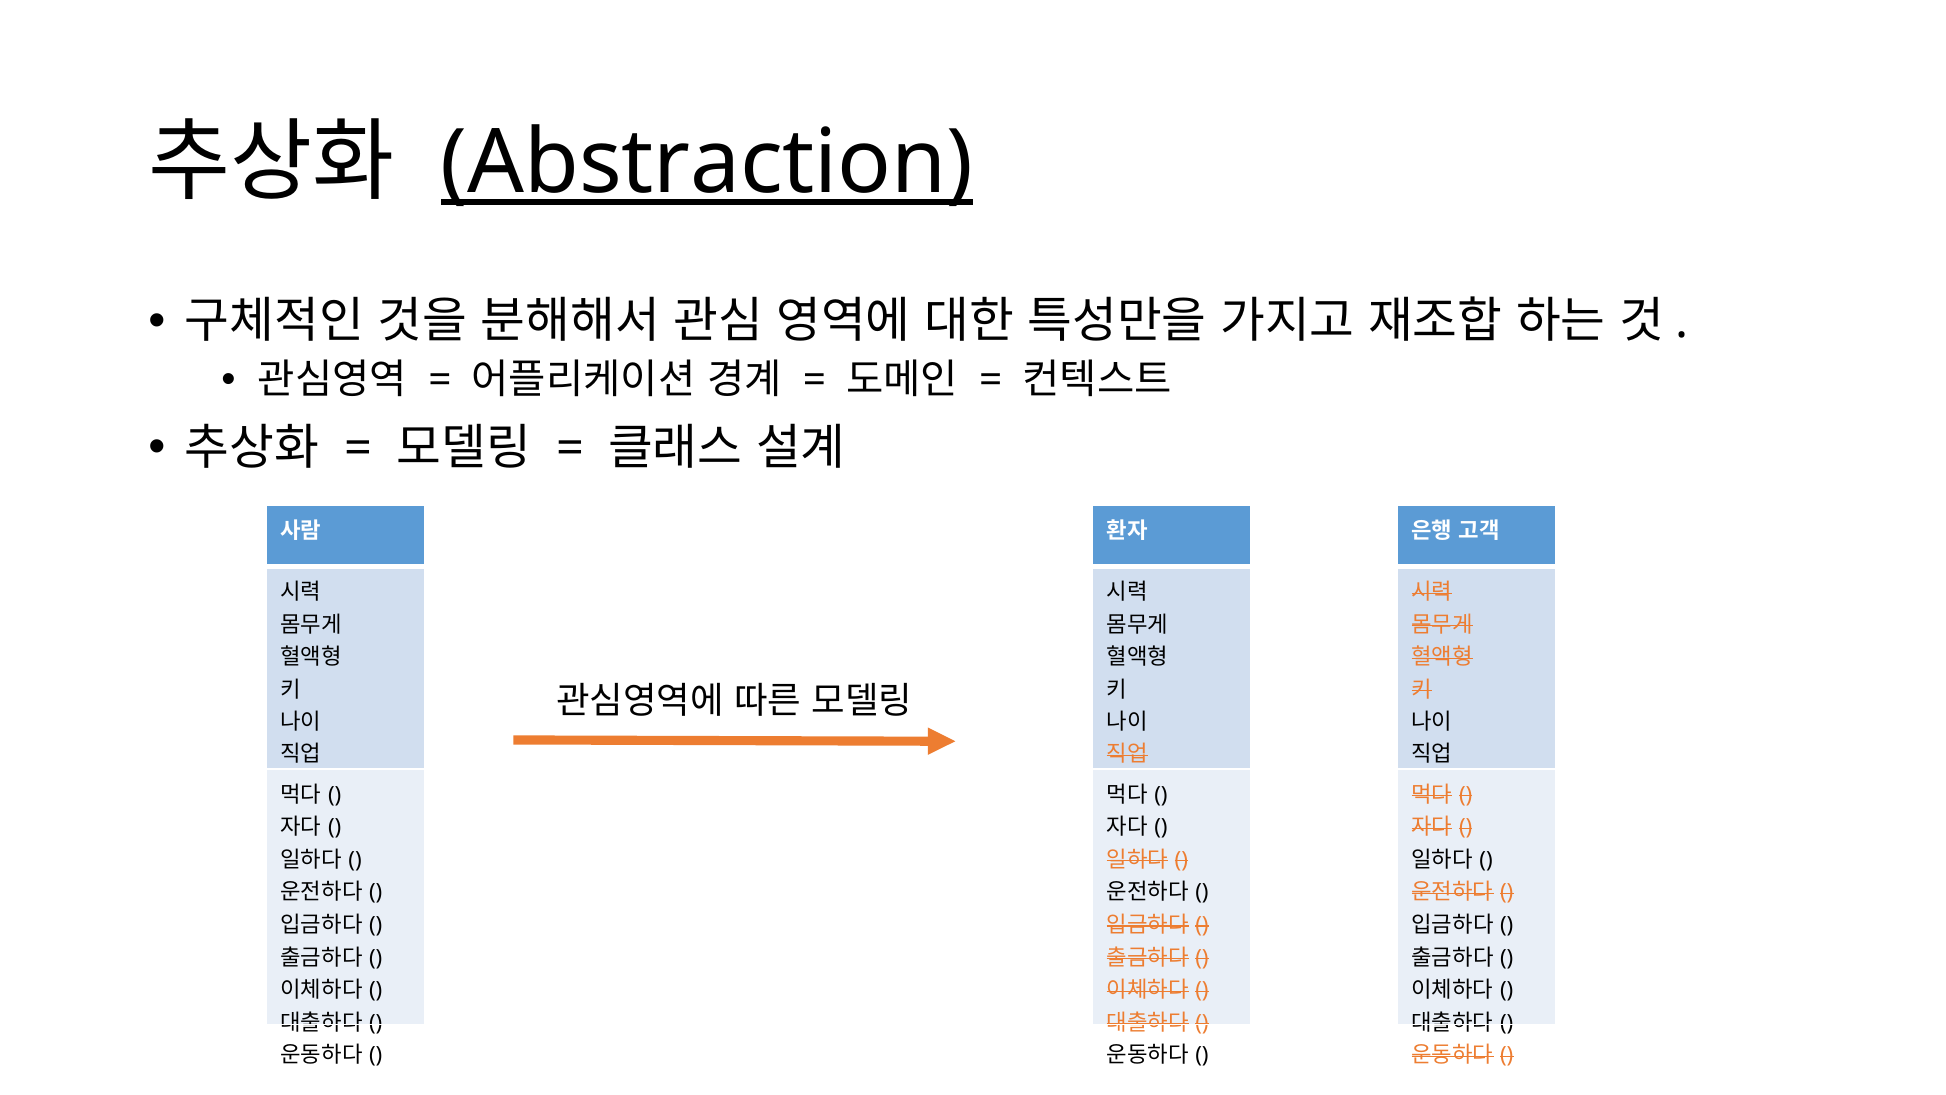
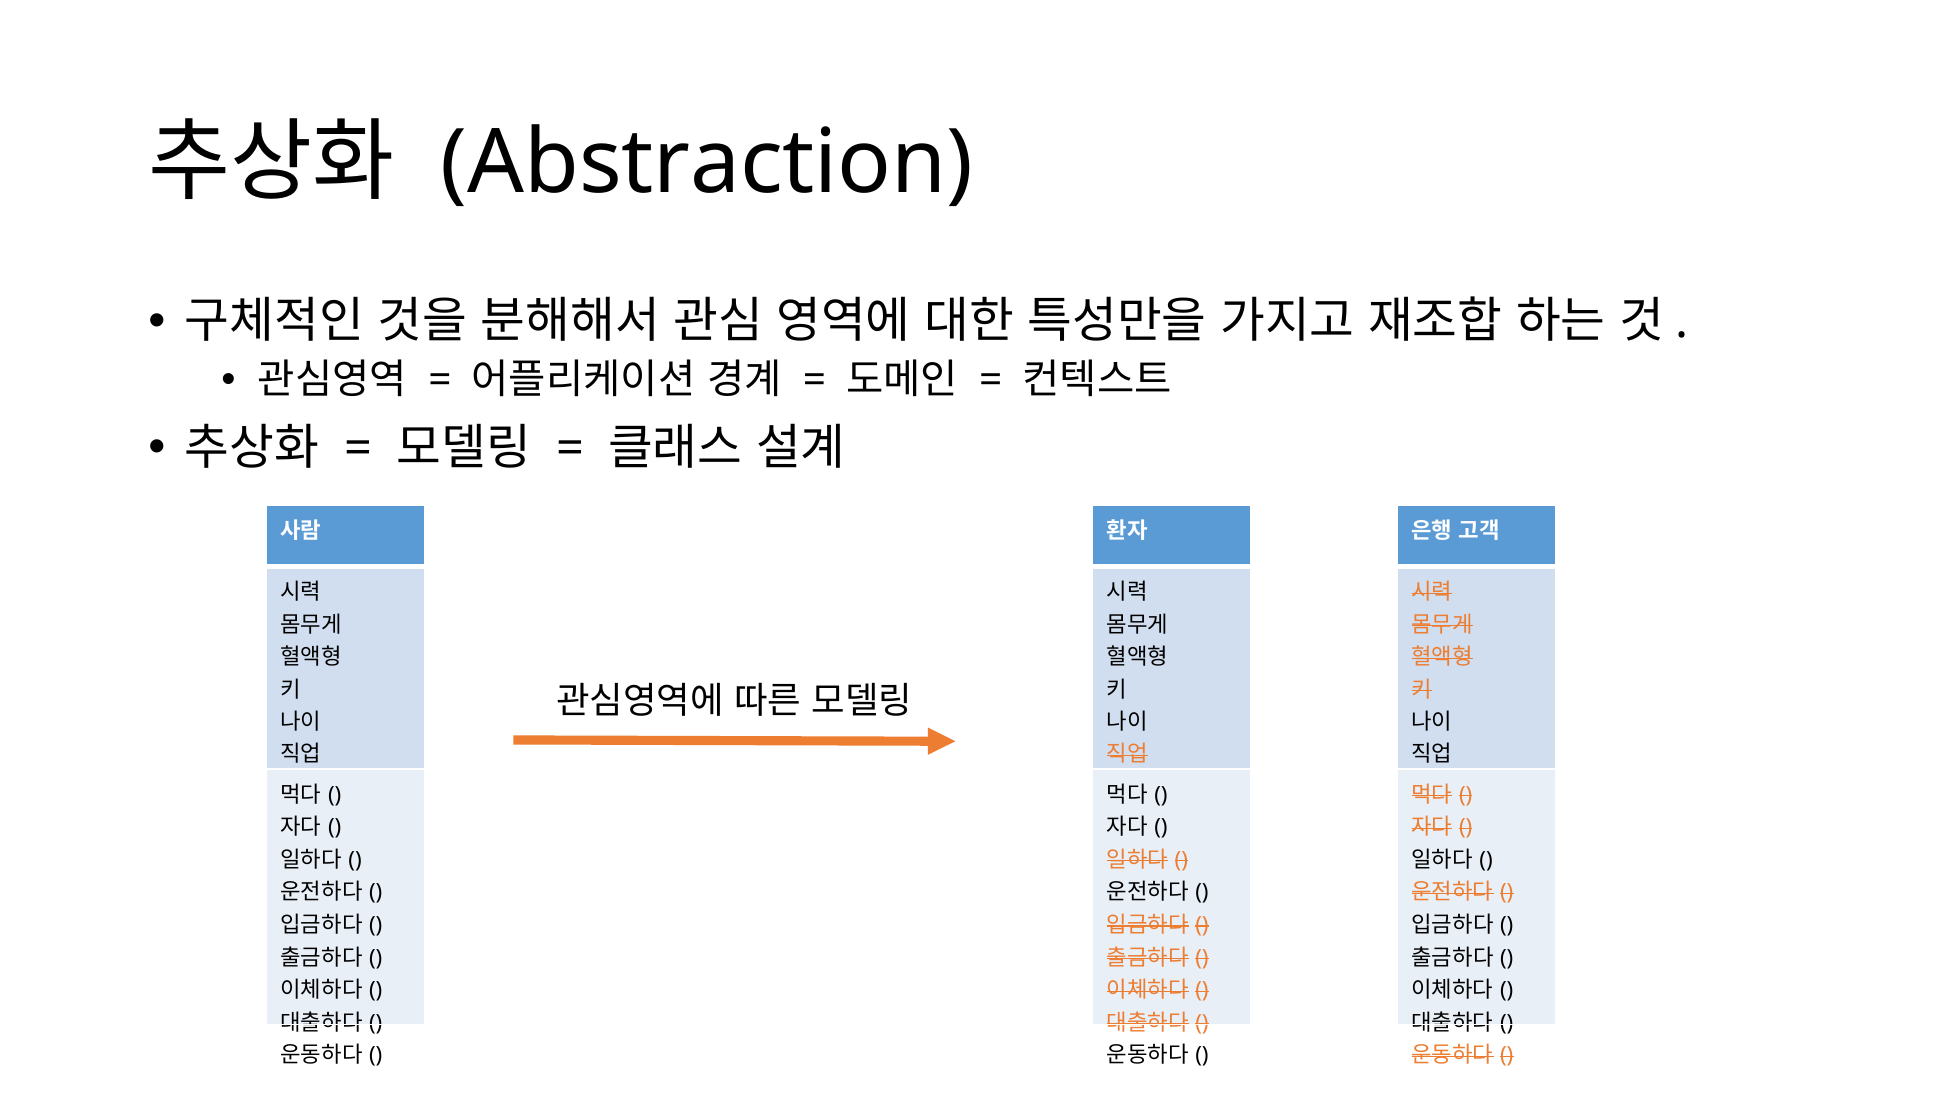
Abstraction underline: present -> none (707, 163)
